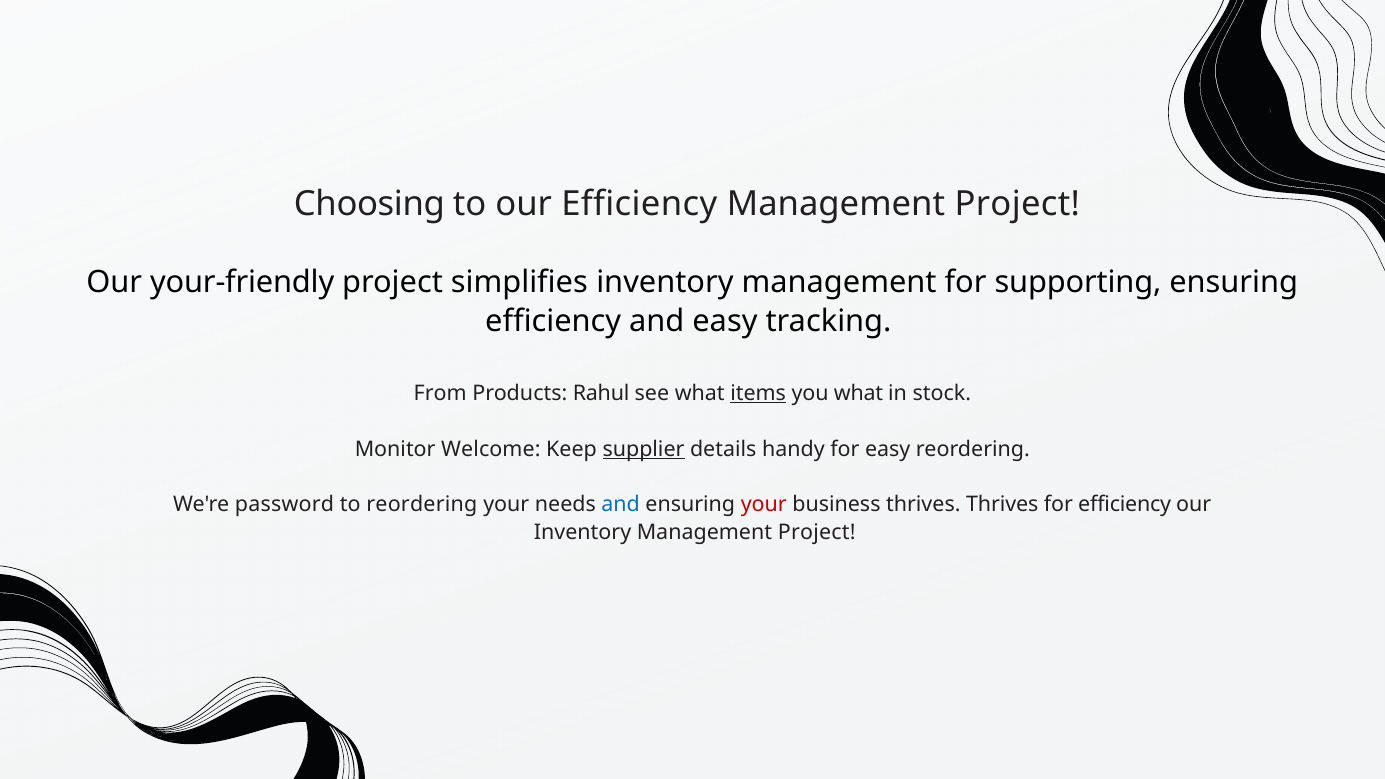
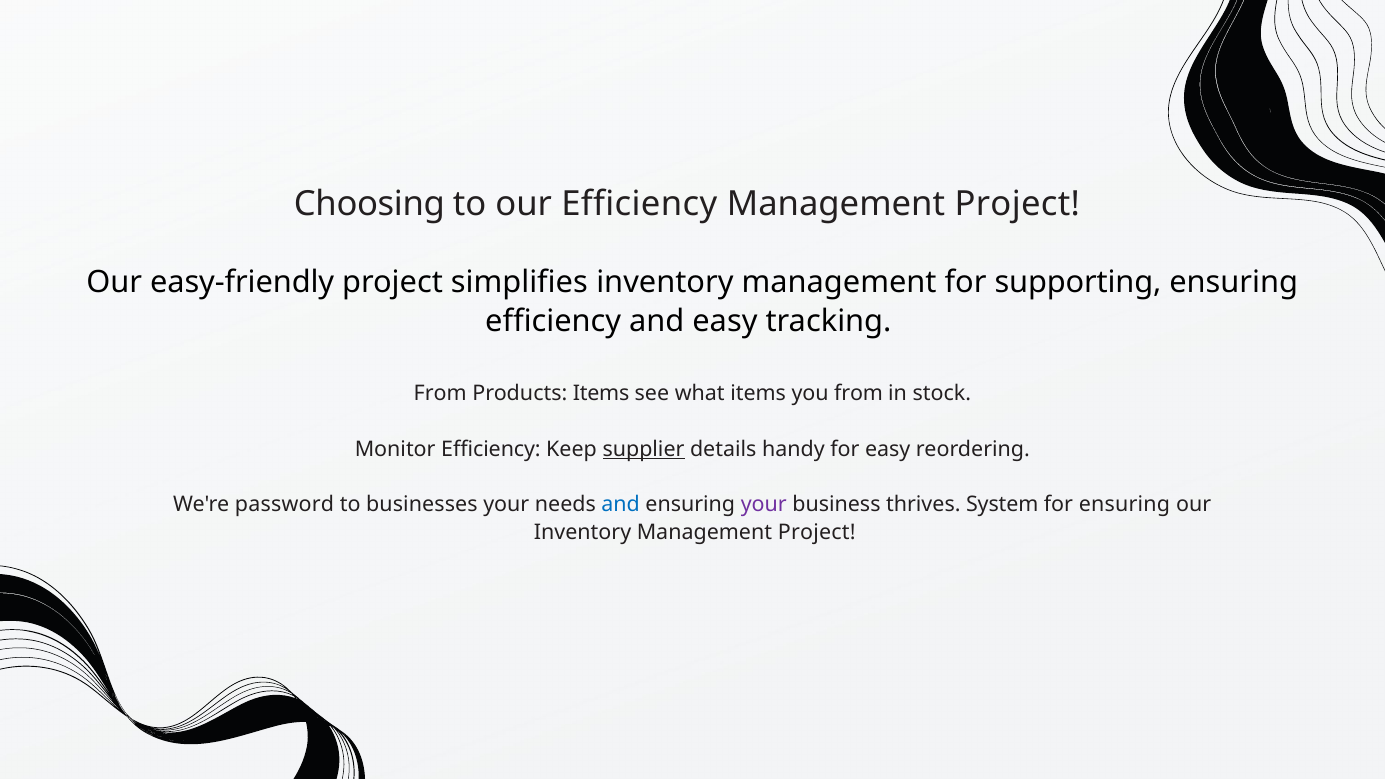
your-friendly: your-friendly -> easy-friendly (242, 282)
Products Rahul: Rahul -> Items (601, 393)
items underline: present -> none (758, 393)
you what: what -> from (859, 393)
Monitor Welcome: Welcome -> Efficiency (491, 449)
to reordering: reordering -> businesses (422, 505)
your colour: red -> purple (764, 505)
thrives Thrives: Thrives -> System (1002, 505)
for efficiency: efficiency -> ensuring (1124, 505)
